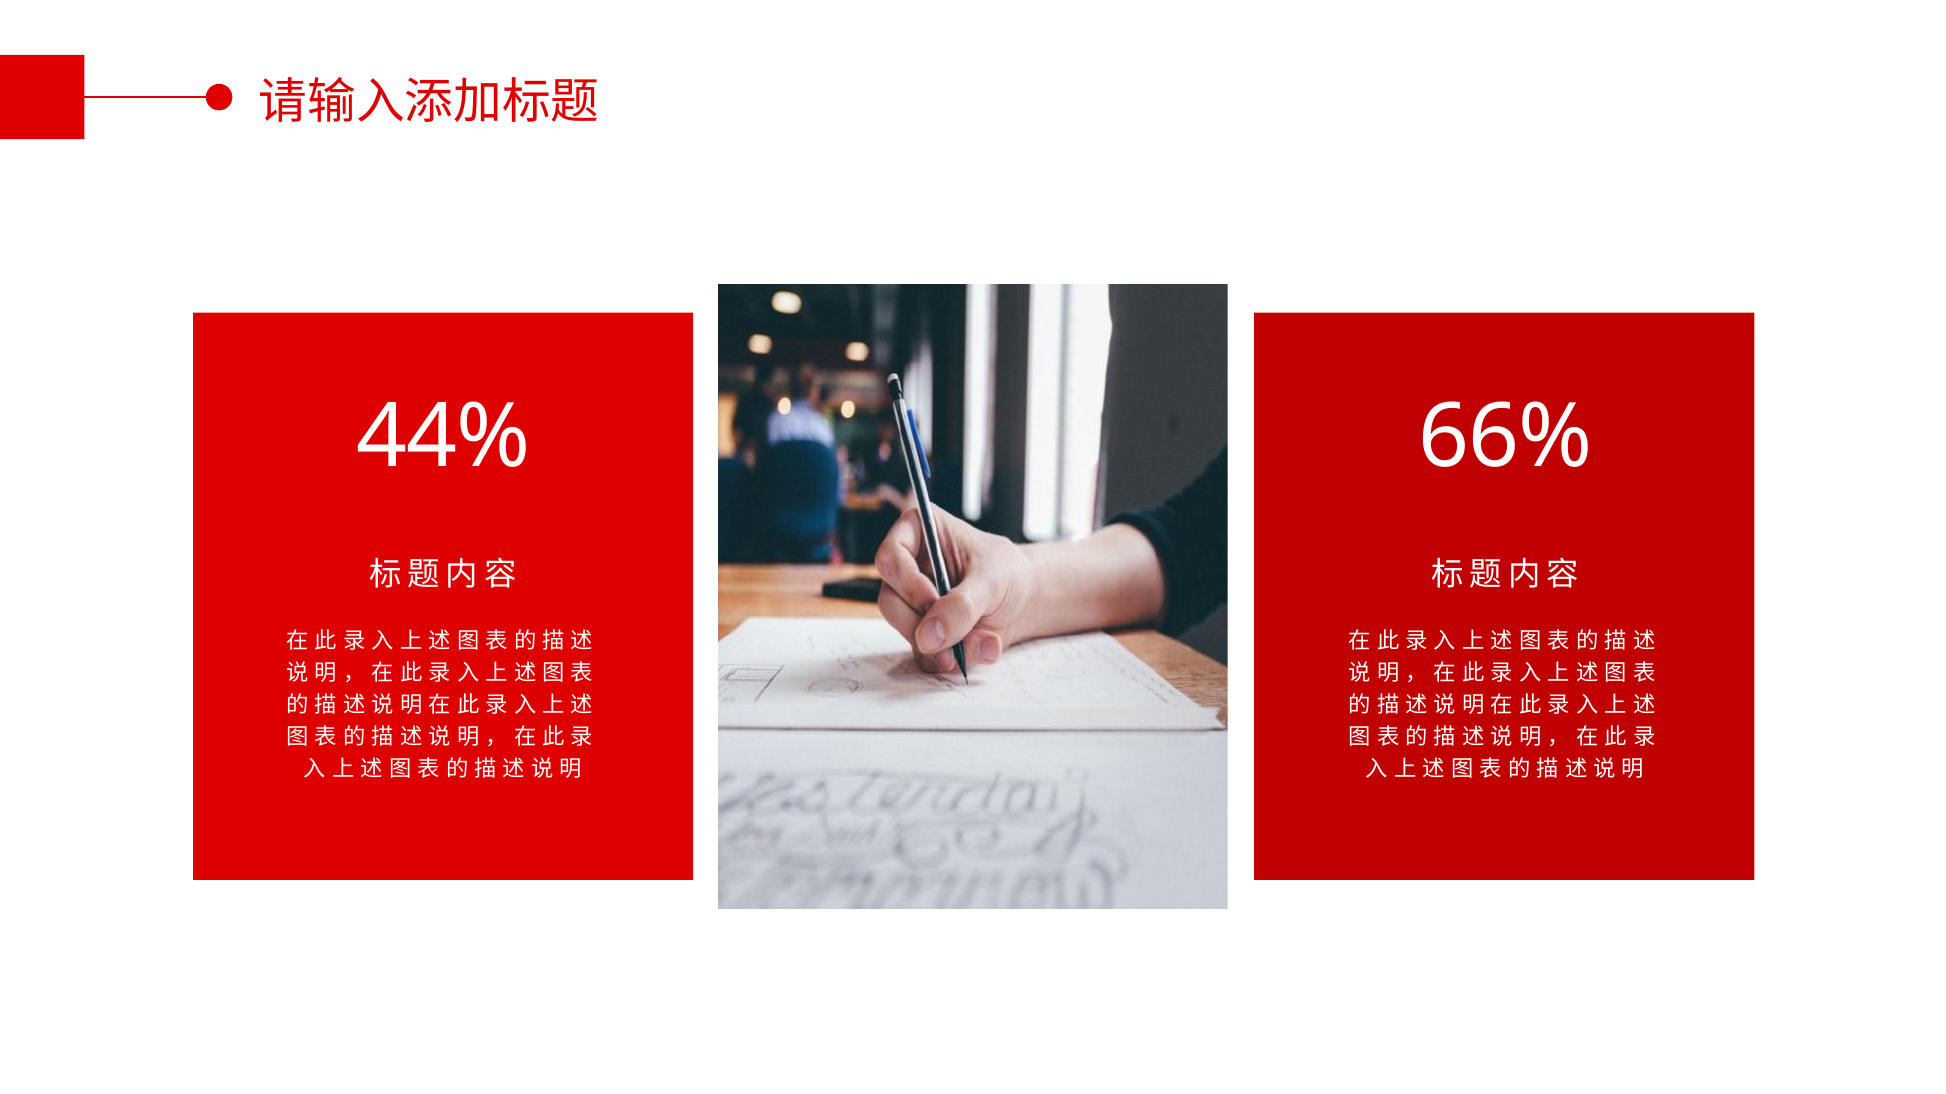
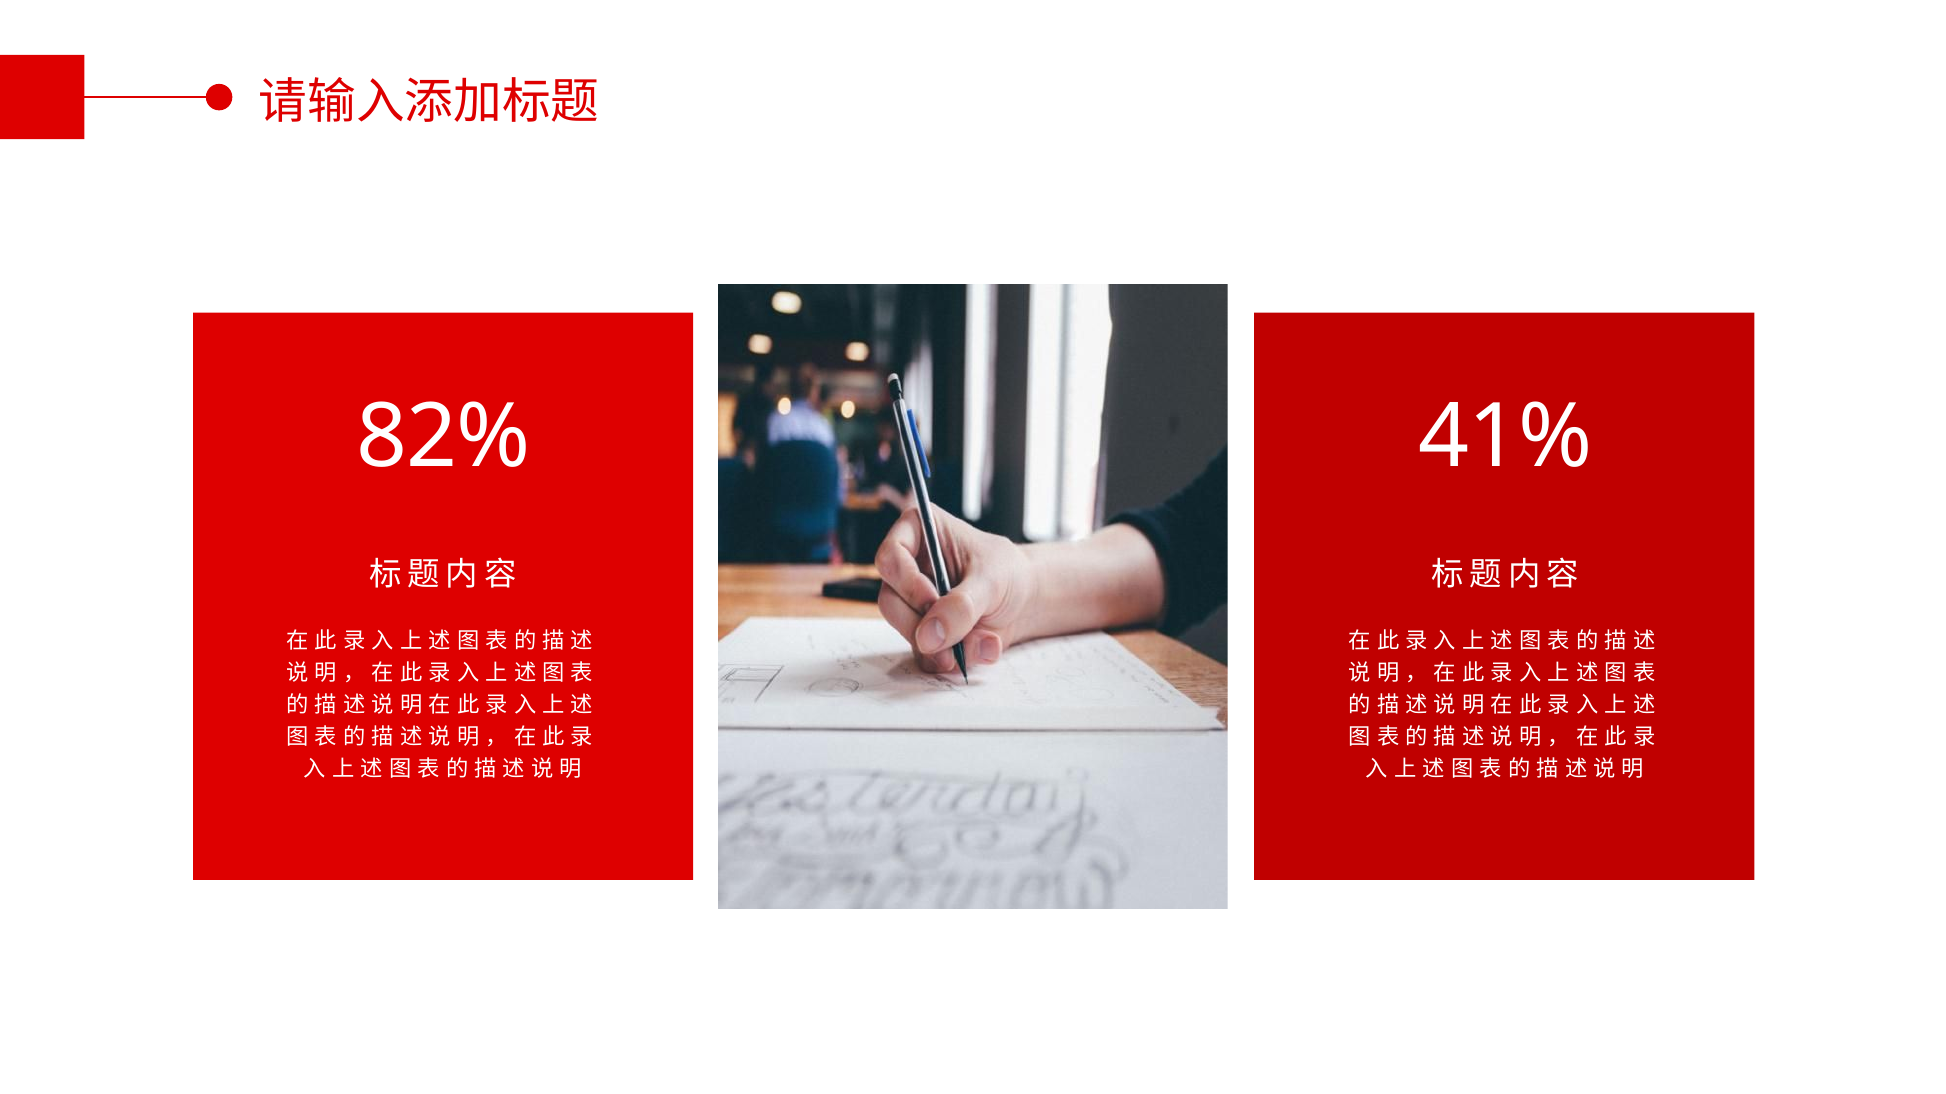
44%: 44% -> 82% (444, 437)
66%: 66% -> 41% (1506, 437)
